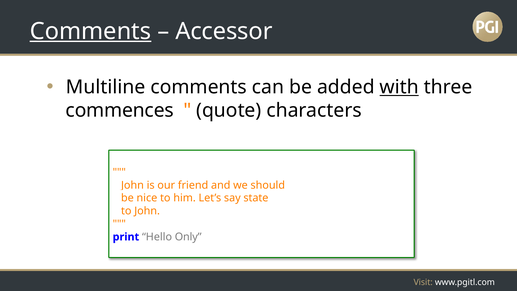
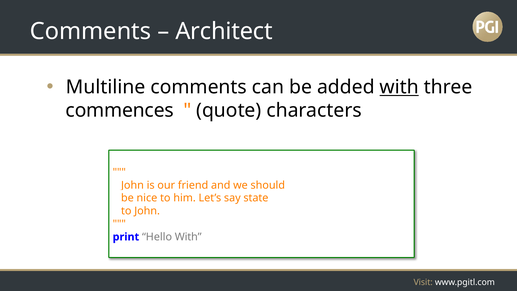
Comments underline: present -> none (90, 31)
Accessor: Accessor -> Architect (224, 31)
Hello Only: Only -> With (188, 237)
